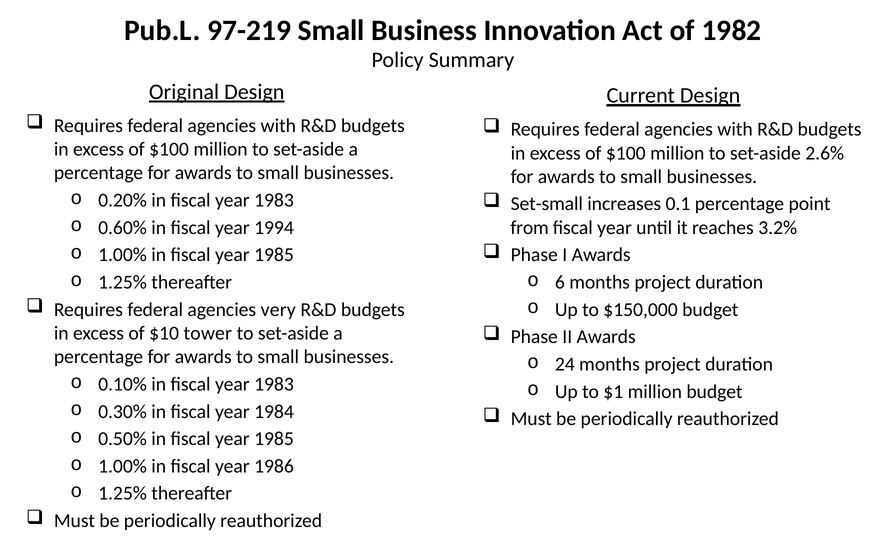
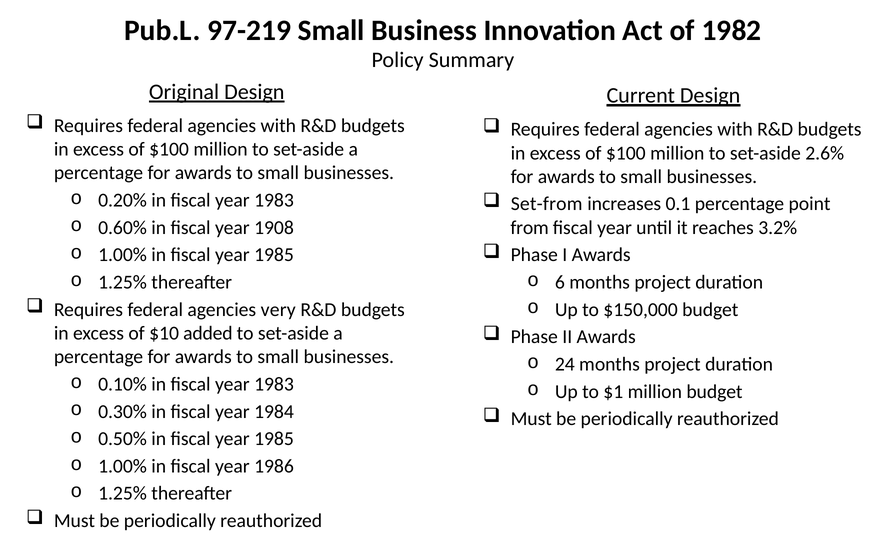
Set-small: Set-small -> Set-from (547, 204)
1994: 1994 -> 1908 (274, 228)
tower: tower -> added (208, 333)
